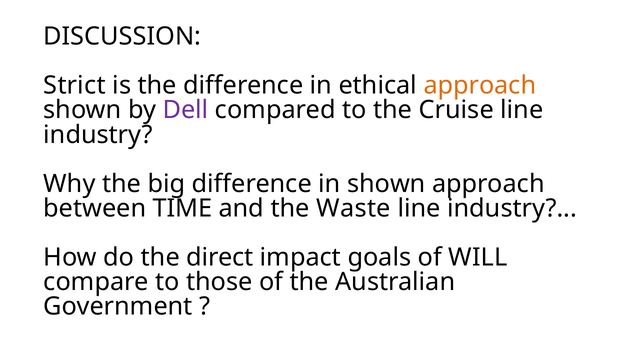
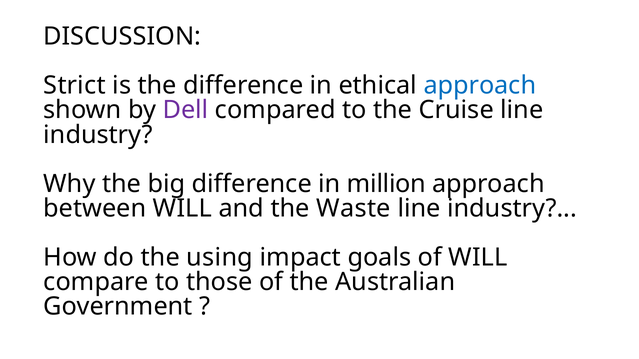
approach colour: orange -> blue (480, 86)
in shown: shown -> million (386, 184)
between TIME: TIME -> WILL (182, 209)
direct: direct -> using (220, 258)
